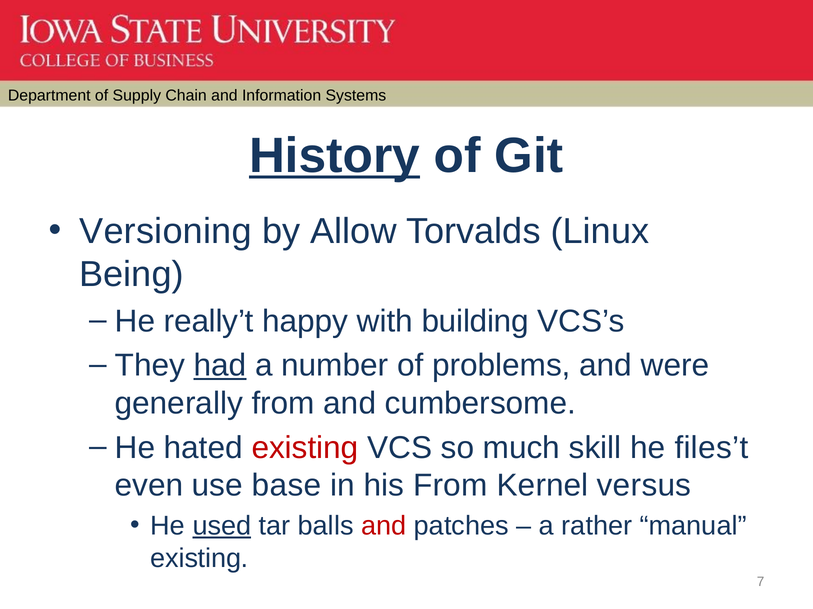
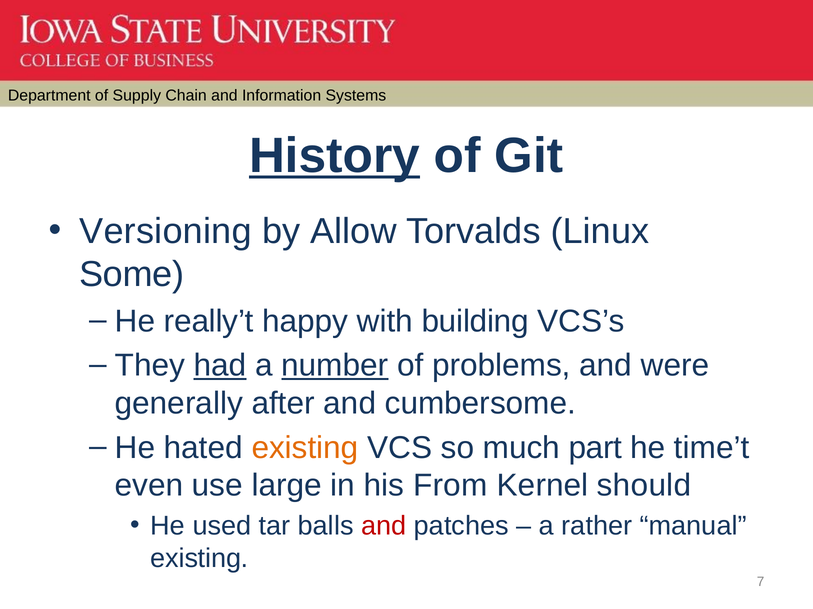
Being: Being -> Some (132, 275)
number underline: none -> present (335, 366)
generally from: from -> after (283, 404)
existing colour: red -> orange (305, 448)
skill: skill -> part (595, 448)
files’t: files’t -> time’t (712, 448)
base: base -> large (287, 486)
versus: versus -> should (644, 486)
used underline: present -> none (222, 526)
